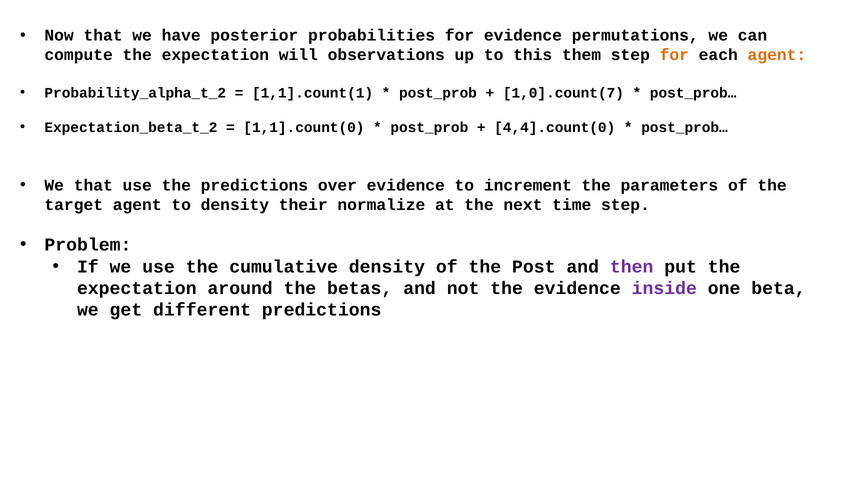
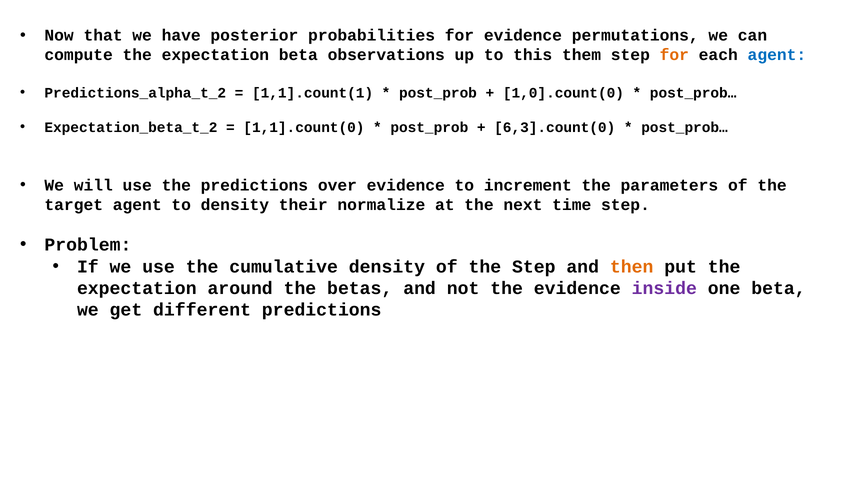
expectation will: will -> beta (298, 55)
agent colour: orange -> blue (777, 55)
Probability_alpha_t_2: Probability_alpha_t_2 -> Predictions_alpha_t_2 (135, 93)
1,0].count(7: 1,0].count(7 -> 1,0].count(0 (563, 93)
4,4].count(0: 4,4].count(0 -> 6,3].count(0 (555, 128)
We that: that -> will (93, 185)
the Post: Post -> Step (534, 267)
then colour: purple -> orange (632, 267)
